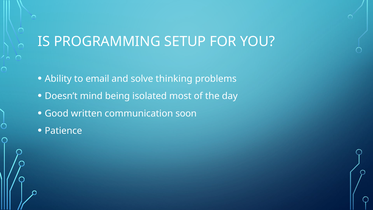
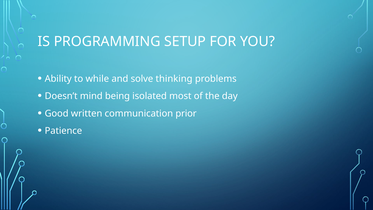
email: email -> while (97, 79)
soon: soon -> prior (186, 113)
